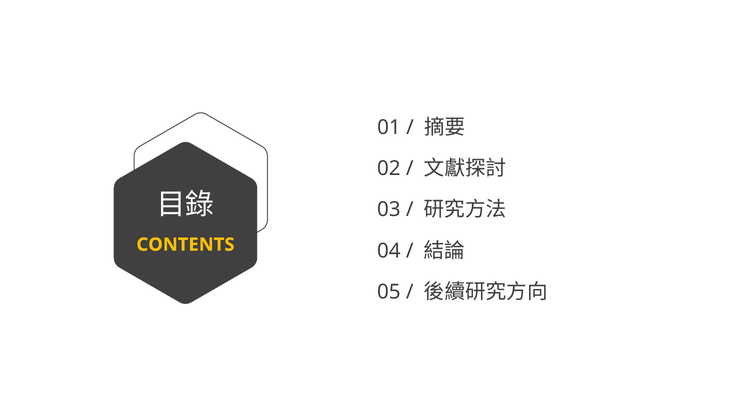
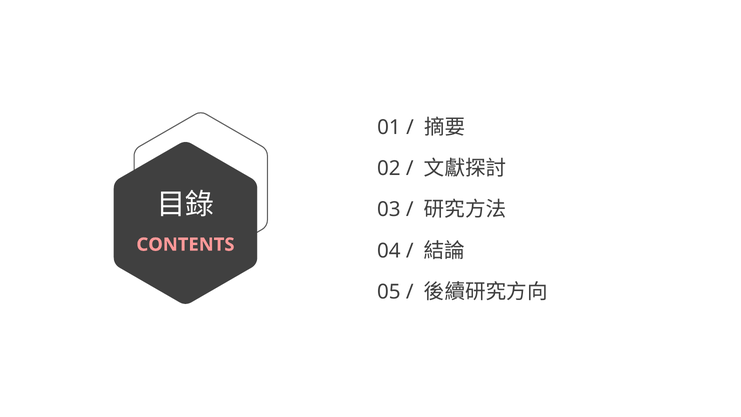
CONTENTS colour: yellow -> pink (185, 245)
